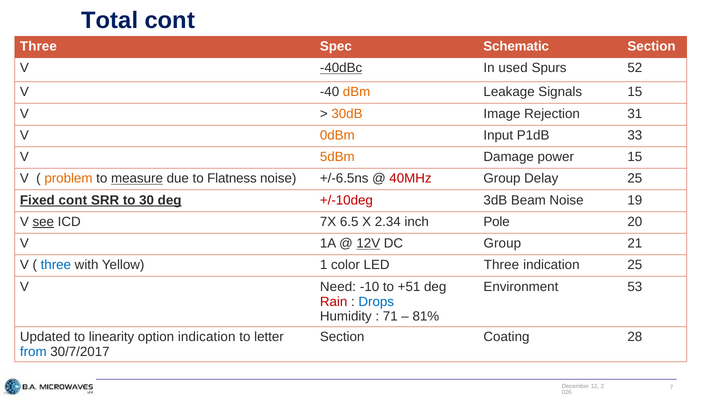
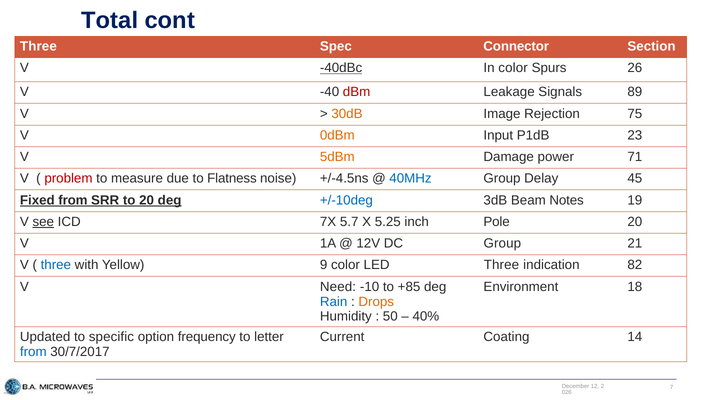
Schematic: Schematic -> Connector (516, 46)
In used: used -> color (513, 68)
52: 52 -> 26 (635, 68)
dBm colour: orange -> red (357, 92)
Signals 15: 15 -> 89 (635, 92)
31: 31 -> 75 (635, 114)
33: 33 -> 23 (635, 135)
power 15: 15 -> 71 (635, 157)
problem colour: orange -> red (68, 179)
measure underline: present -> none (137, 179)
+/-6.5ns: +/-6.5ns -> +/-4.5ns (344, 179)
40MHz colour: red -> blue (411, 179)
Delay 25: 25 -> 45 (635, 179)
Fixed cont: cont -> from (73, 200)
to 30: 30 -> 20 (147, 200)
+/-10deg colour: red -> blue (346, 200)
Beam Noise: Noise -> Notes (567, 200)
6.5: 6.5 -> 5.7 (349, 222)
2.34: 2.34 -> 5.25 (388, 222)
12V underline: present -> none (368, 244)
1: 1 -> 9 (324, 265)
indication 25: 25 -> 82 (635, 265)
+51: +51 -> +85 (409, 287)
53: 53 -> 18 (635, 287)
Rain colour: red -> blue (334, 302)
Drops colour: blue -> orange (376, 302)
71: 71 -> 50 (390, 317)
81%: 81% -> 40% (426, 317)
linearity: linearity -> specific (111, 337)
option indication: indication -> frequency (207, 337)
Section: Section -> Current (342, 337)
28: 28 -> 14 (635, 337)
